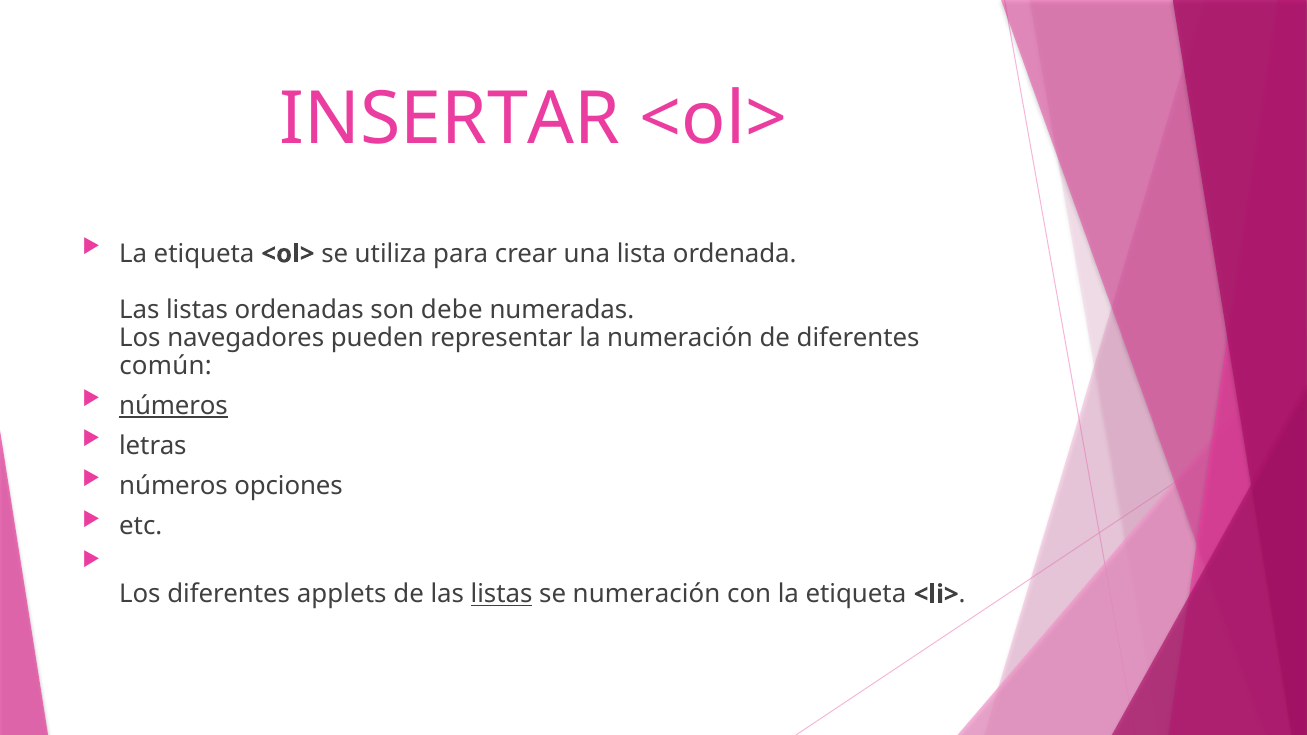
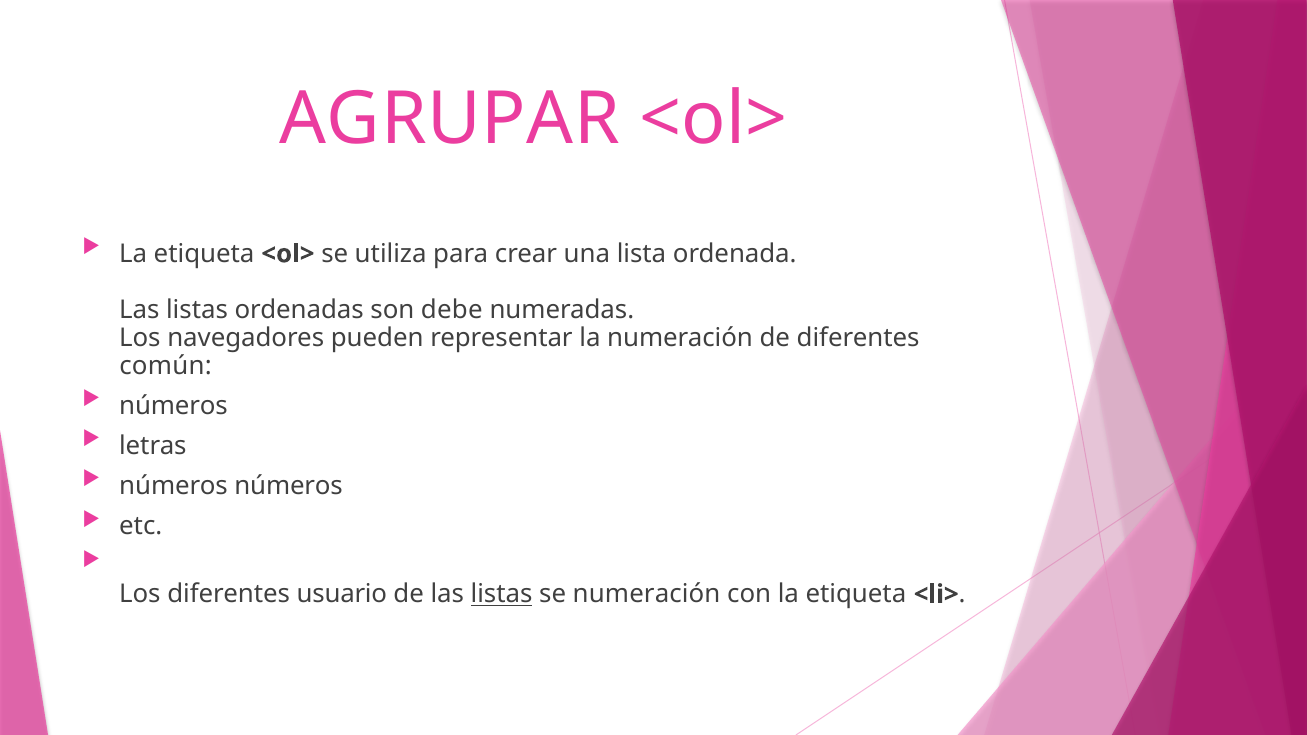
INSERTAR: INSERTAR -> AGRUPAR (450, 119)
números underline: present -> none (173, 406)
números opciones: opciones -> números (289, 486)
applets: applets -> usuario (342, 594)
